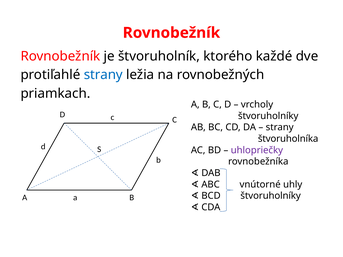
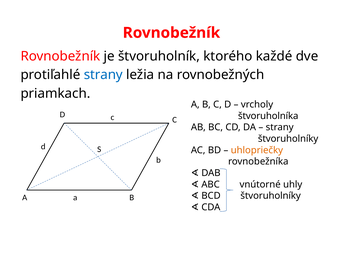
štvoruholníky: štvoruholníky -> štvoruholníka (268, 116)
štvoruholníka: štvoruholníka -> štvoruholníky (288, 139)
uhlopriečky colour: purple -> orange (257, 150)
